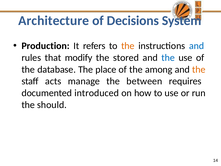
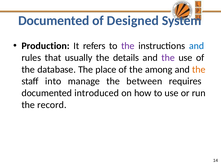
Architecture: Architecture -> Documented (54, 21)
Decisions: Decisions -> Designed (133, 21)
the colour: orange -> purple (128, 46)
modify: modify -> usually (79, 58)
stored: stored -> details (126, 58)
the colour: blue -> purple (168, 58)
acts: acts -> into (53, 81)
should: should -> record (52, 105)
